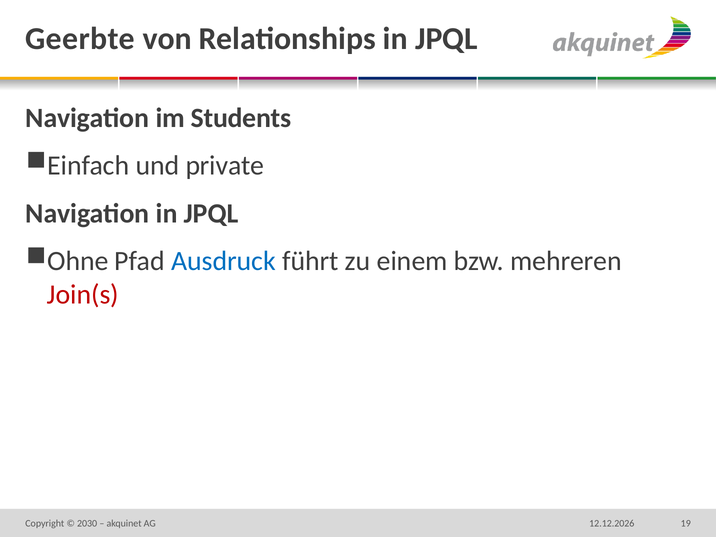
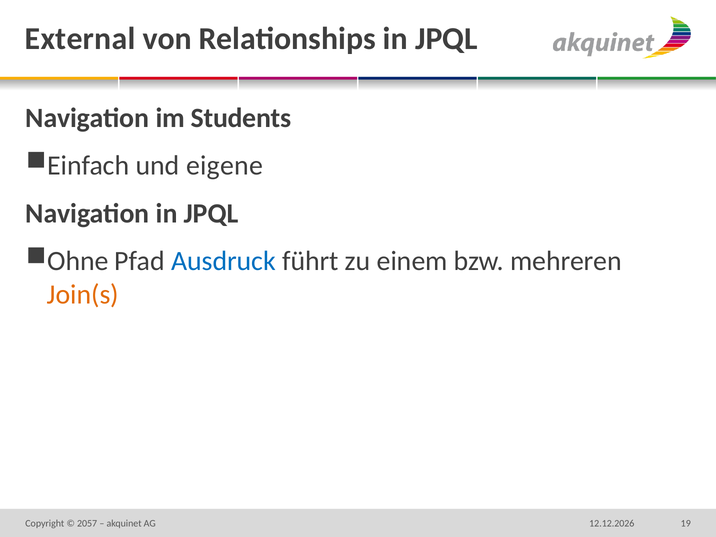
Geerbte: Geerbte -> External (80, 39)
private: private -> eigene (225, 166)
Join(s colour: red -> orange (83, 295)
2030: 2030 -> 2057 (87, 524)
